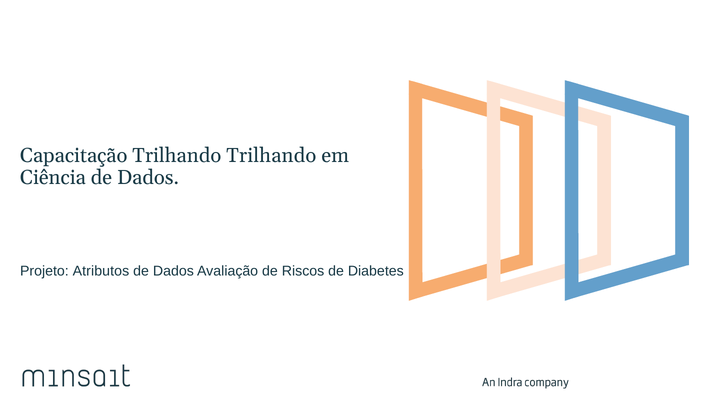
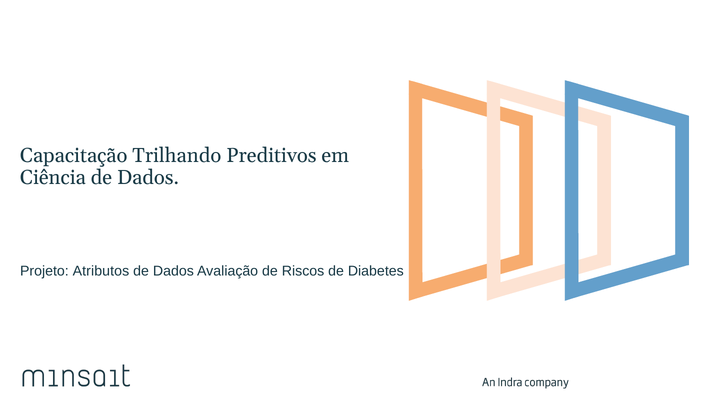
Trilhando Trilhando: Trilhando -> Preditivos (271, 156)
